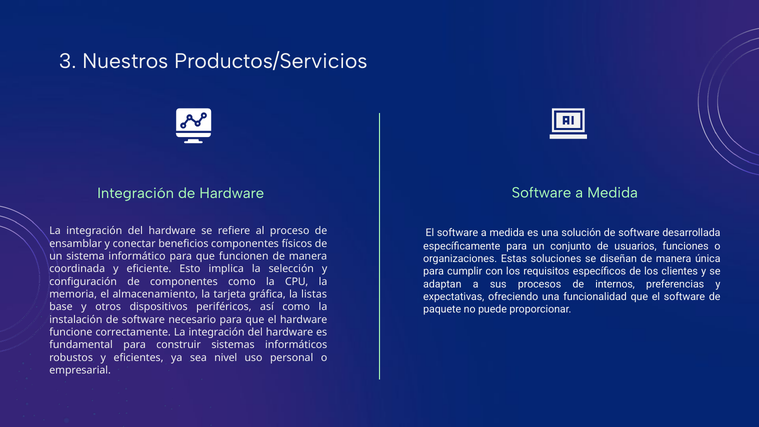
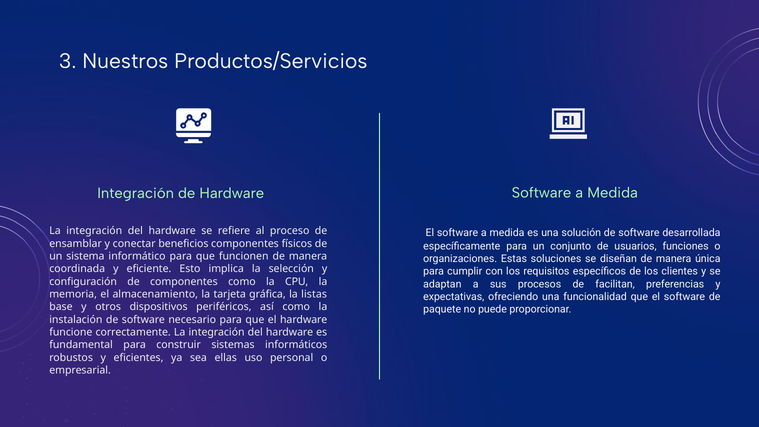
internos: internos -> facilitan (615, 284)
nivel: nivel -> ellas (226, 358)
